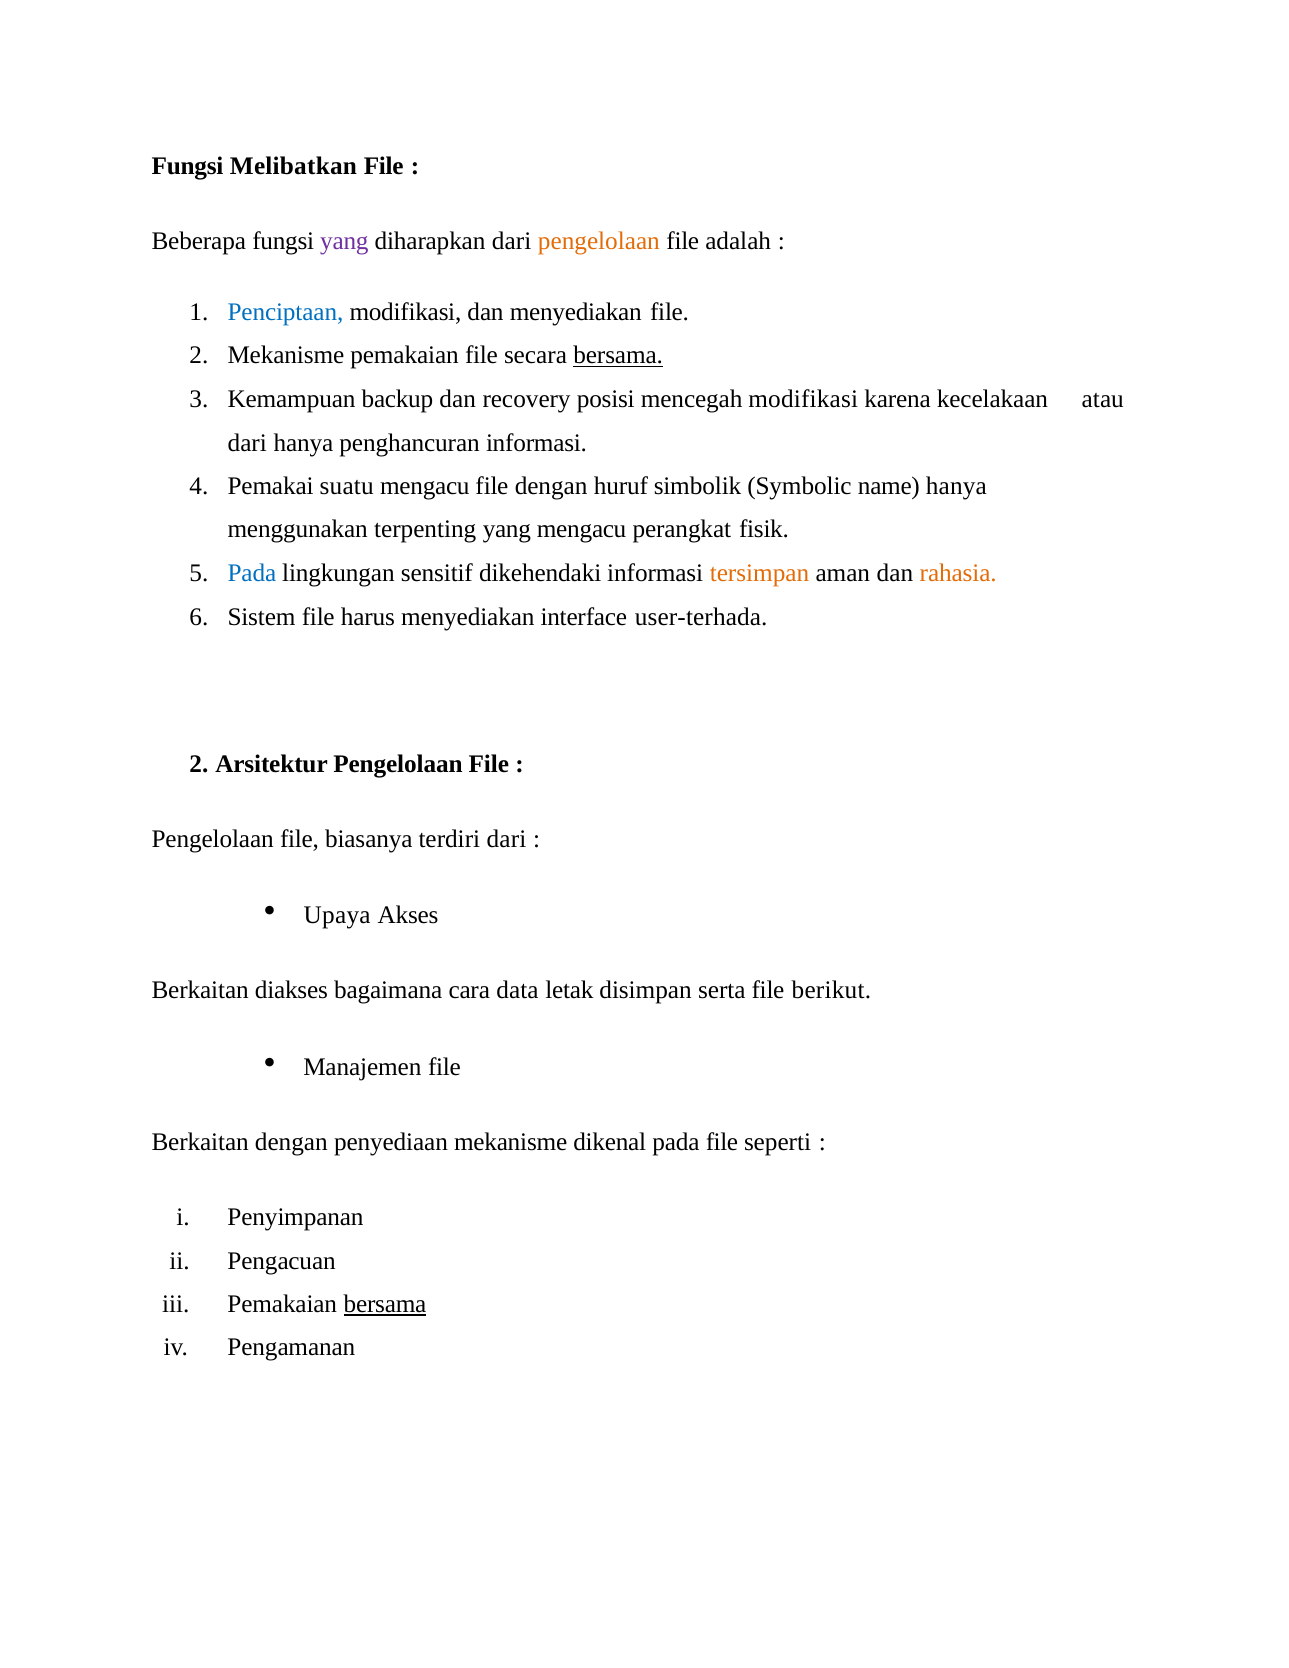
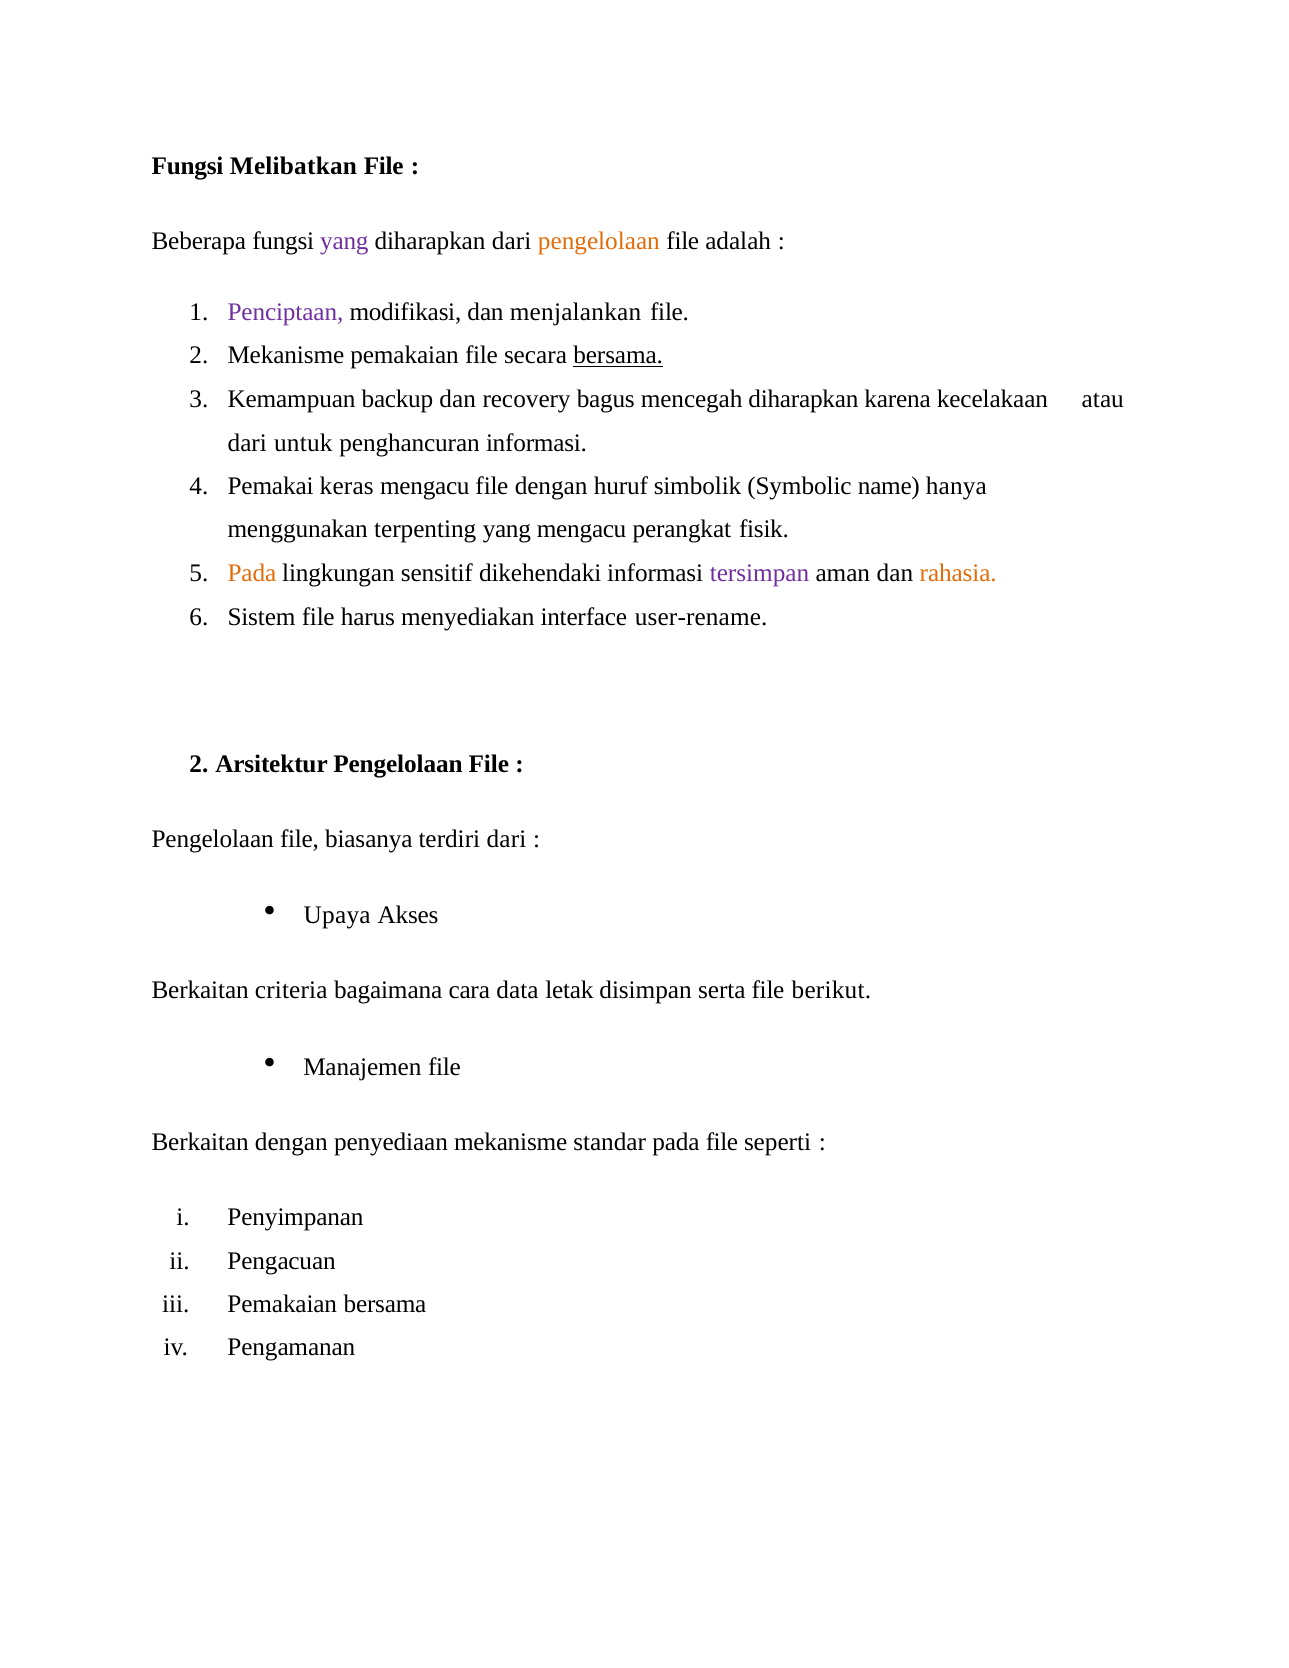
Penciptaan colour: blue -> purple (285, 312)
dan menyediakan: menyediakan -> menjalankan (576, 312)
posisi: posisi -> bagus (606, 399)
mencegah modifikasi: modifikasi -> diharapkan (803, 399)
dari hanya: hanya -> untuk (303, 443)
suatu: suatu -> keras (347, 486)
Pada colour: blue -> orange (252, 573)
tersimpan colour: orange -> purple (760, 573)
user-terhada: user-terhada -> user-rename (701, 617)
diakses: diakses -> criteria (291, 990)
dikenal: dikenal -> standar (610, 1142)
bersama underline: present -> none (385, 1304)
